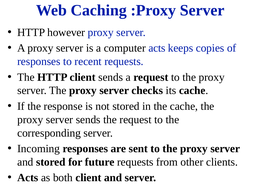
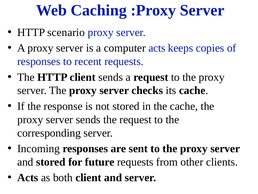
however: however -> scenario (66, 32)
